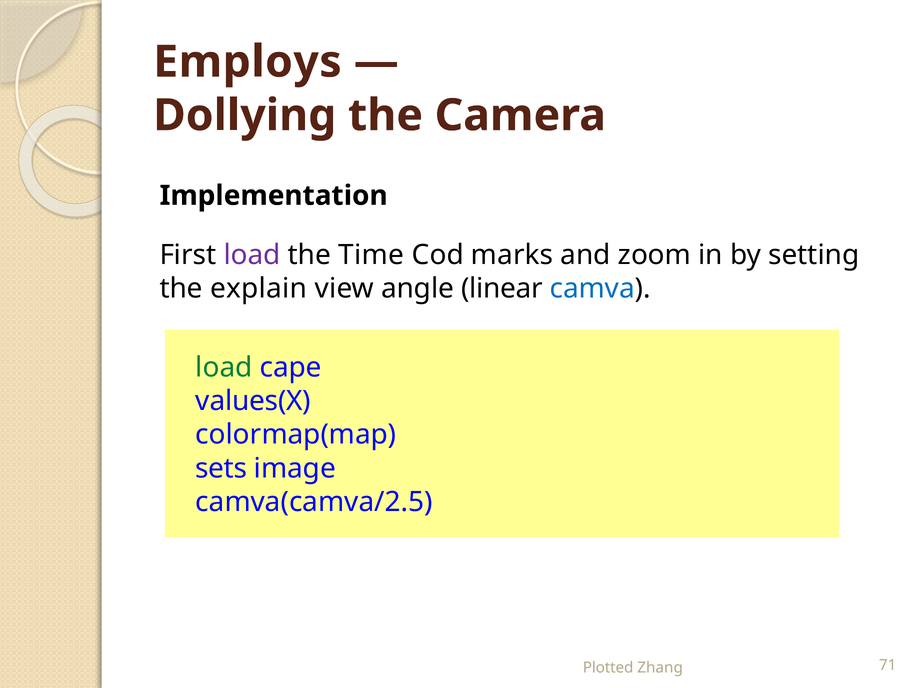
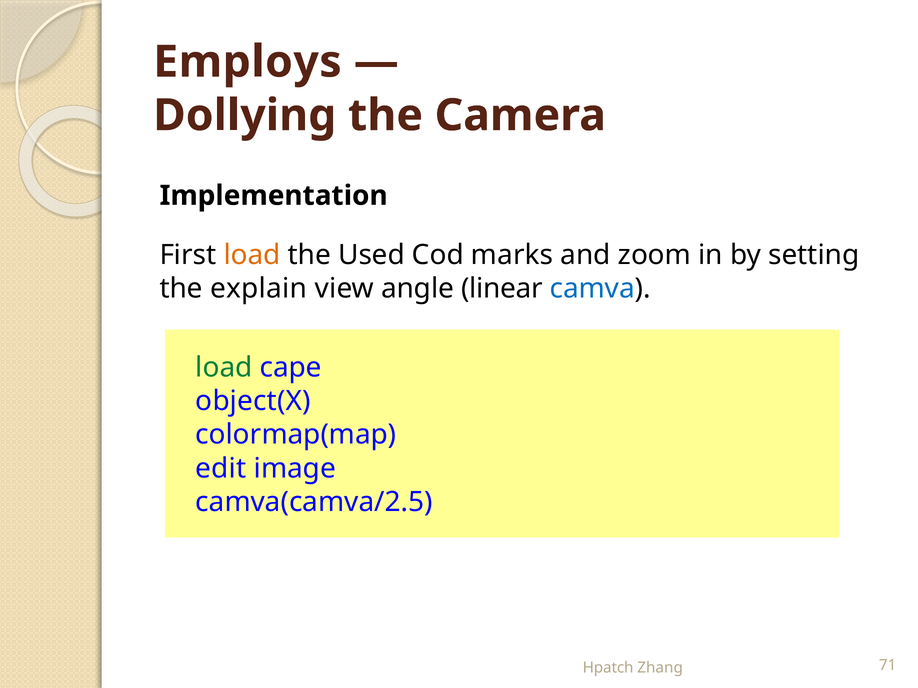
load colour: purple -> orange (252, 255)
Time: Time -> Used (372, 255)
values(X: values(X -> object(X (253, 401)
sets: sets -> edit (221, 469)
Plotted: Plotted -> Hpatch (608, 668)
